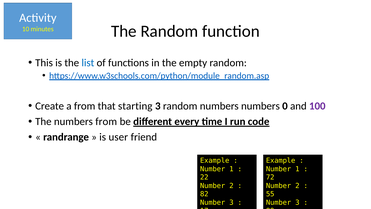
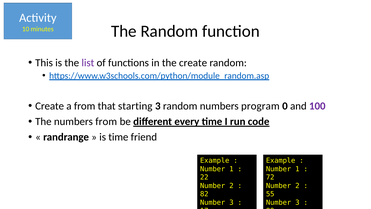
list colour: blue -> purple (88, 63)
the empty: empty -> create (193, 63)
numbers numbers: numbers -> program (260, 106)
is user: user -> time (118, 137)
